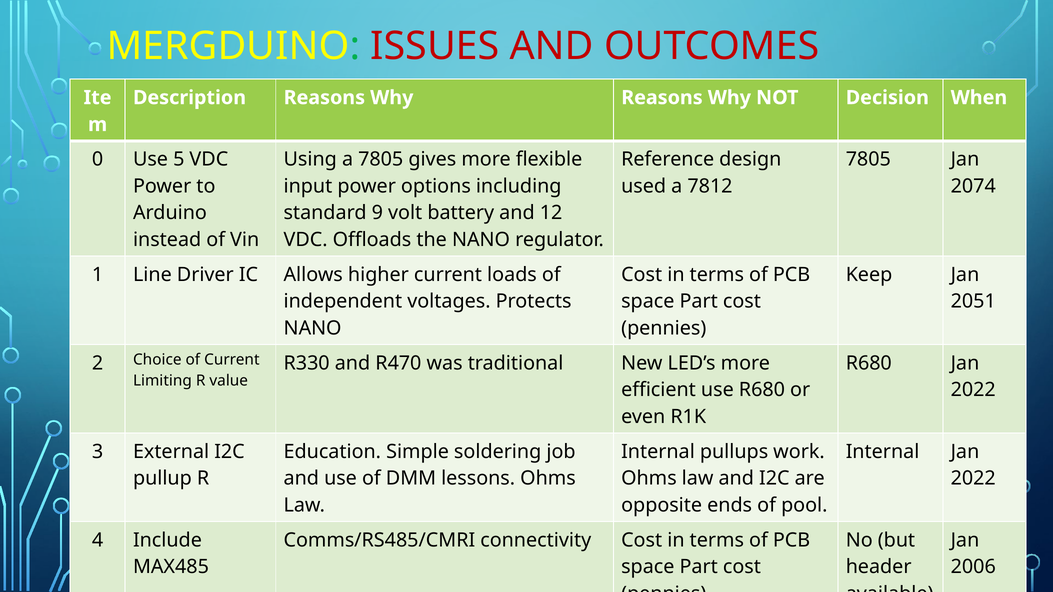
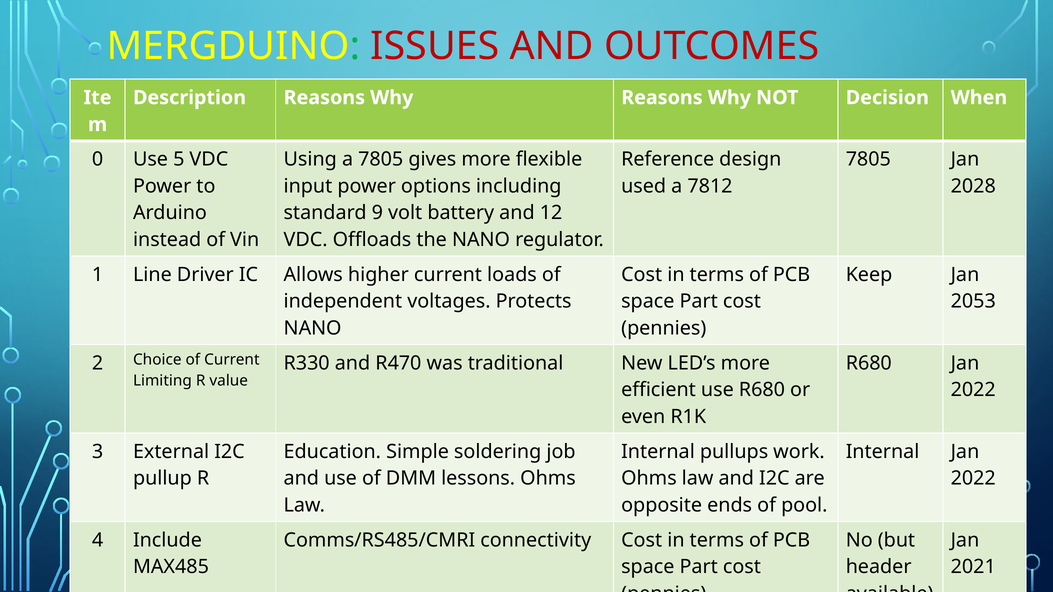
2074: 2074 -> 2028 (973, 186)
2051: 2051 -> 2053 (973, 302)
2006: 2006 -> 2021 (973, 567)
